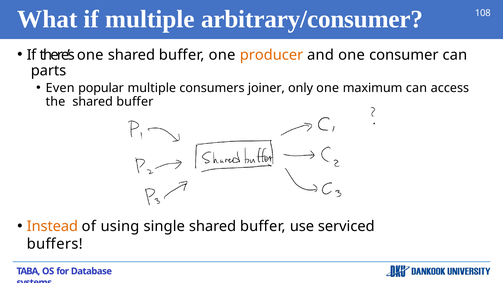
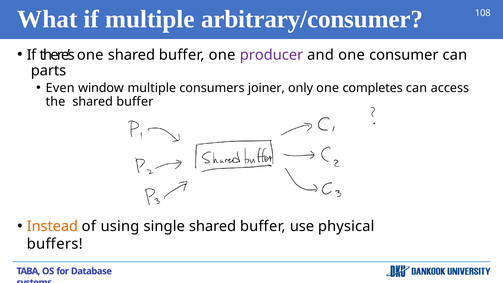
producer colour: orange -> purple (271, 55)
popular: popular -> window (101, 88)
maximum: maximum -> completes (373, 88)
serviced: serviced -> physical (346, 226)
